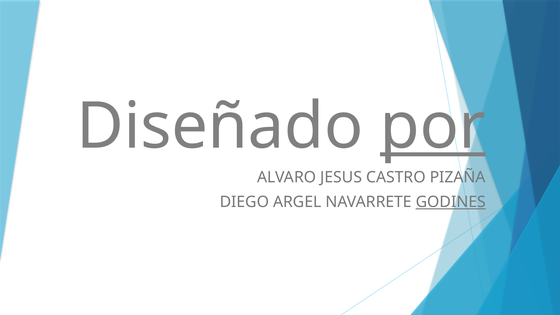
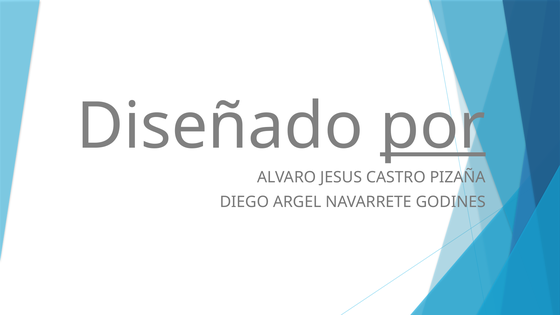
GODINES underline: present -> none (451, 202)
